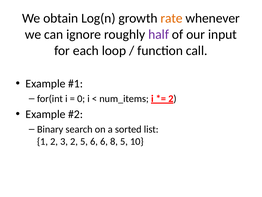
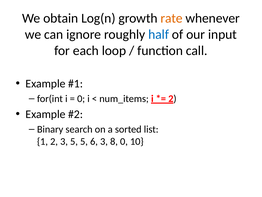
half colour: purple -> blue (159, 34)
3 2: 2 -> 5 (74, 141)
6 6: 6 -> 3 (104, 141)
8 5: 5 -> 0 (124, 141)
